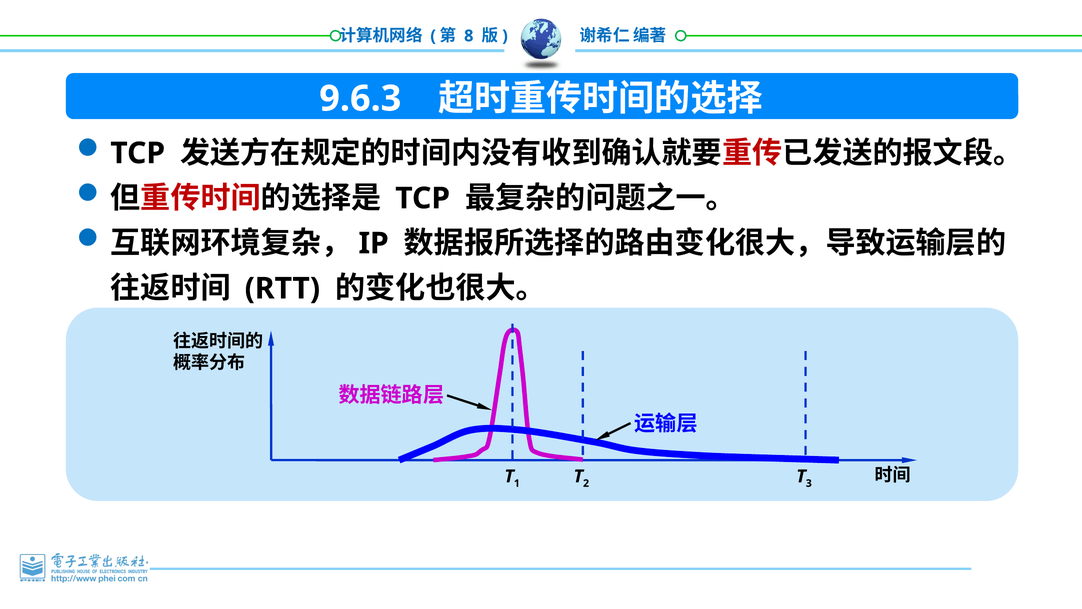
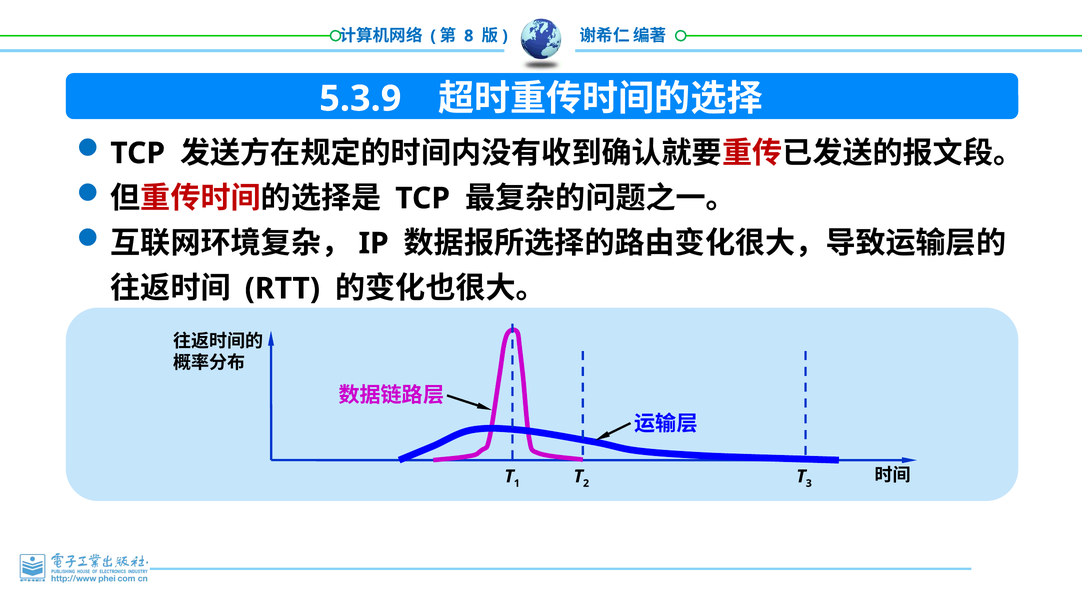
9.6.3: 9.6.3 -> 5.3.9 (360, 99)
